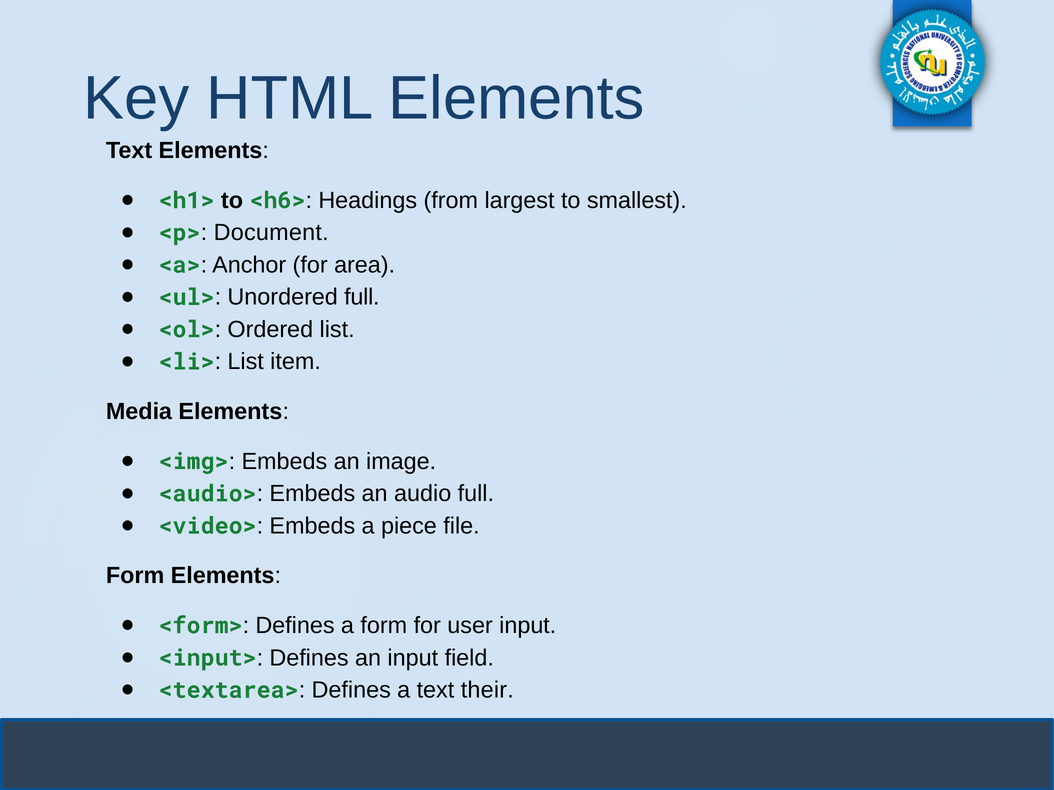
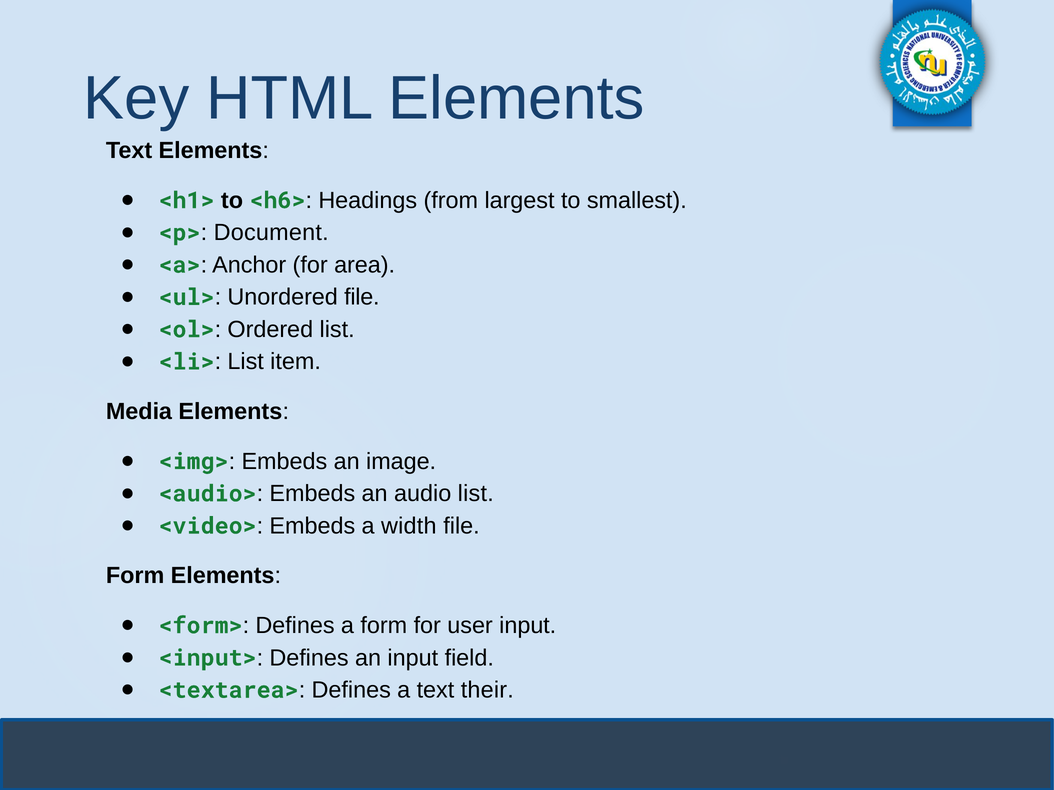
Unordered full: full -> file (362, 297)
audio full: full -> list (476, 494)
piece: piece -> width (409, 526)
